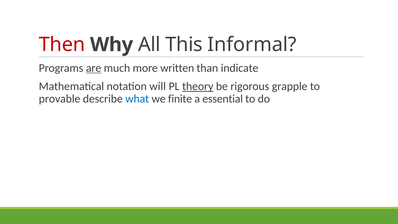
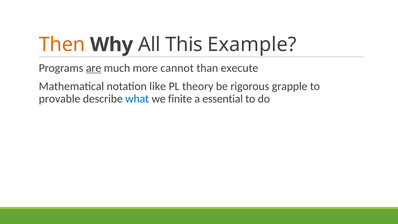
Then colour: red -> orange (62, 45)
Informal: Informal -> Example (252, 45)
written: written -> cannot (177, 68)
indicate: indicate -> execute (240, 68)
will: will -> like (158, 86)
theory underline: present -> none (198, 86)
